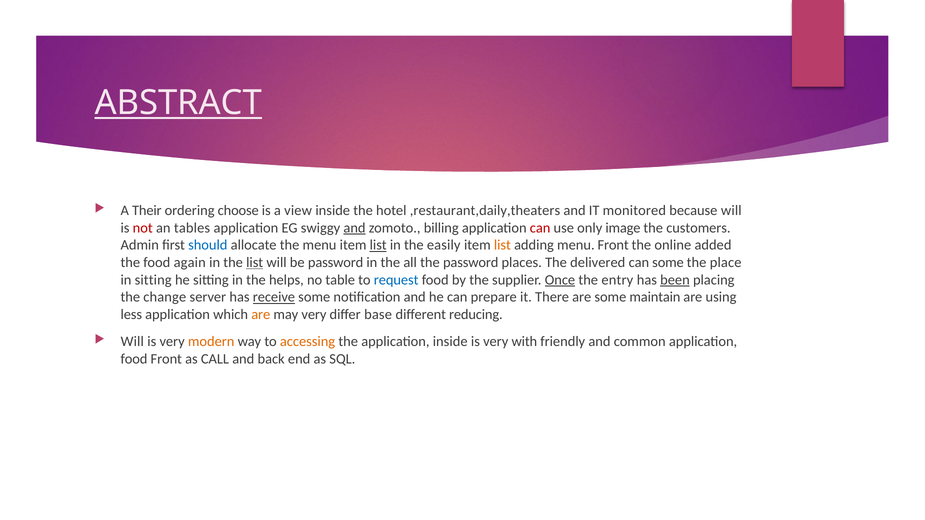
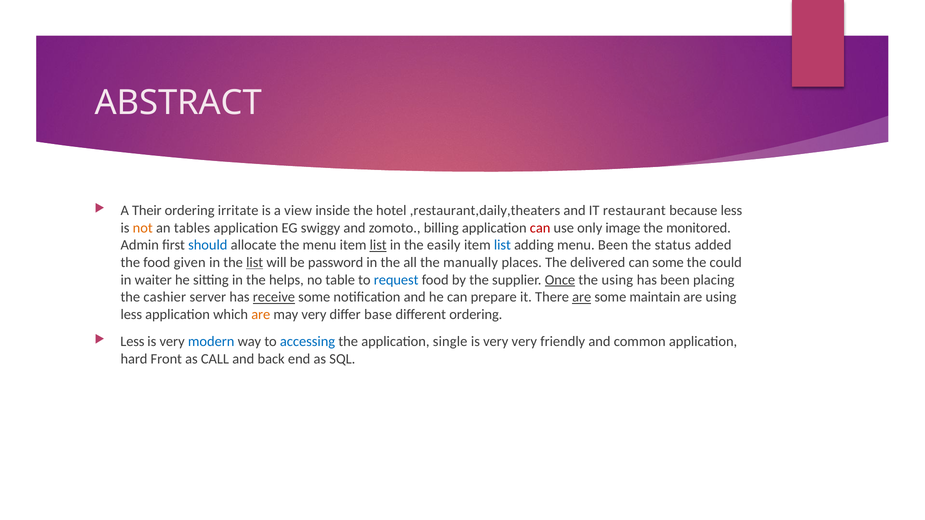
ABSTRACT underline: present -> none (178, 103)
choose: choose -> irritate (238, 211)
monitored: monitored -> restaurant (634, 211)
because will: will -> less (731, 211)
not colour: red -> orange (143, 228)
and underline: present -> none (355, 228)
customers: customers -> monitored (698, 228)
list colour: orange -> blue (502, 245)
menu Front: Front -> Been (613, 245)
online: online -> status (673, 245)
again: again -> given (190, 263)
the password: password -> manually (471, 263)
place: place -> could (726, 263)
in sitting: sitting -> waiter (153, 280)
the entry: entry -> using (617, 280)
been underline: present -> none (675, 280)
change: change -> cashier (165, 297)
are underline: none -> present (582, 297)
different reducing: reducing -> ordering (476, 315)
Will: Will -> Less (132, 342)
modern colour: orange -> blue (211, 342)
accessing colour: orange -> blue (308, 342)
application inside: inside -> single (450, 342)
very with: with -> very (524, 342)
food: food -> hard (134, 359)
